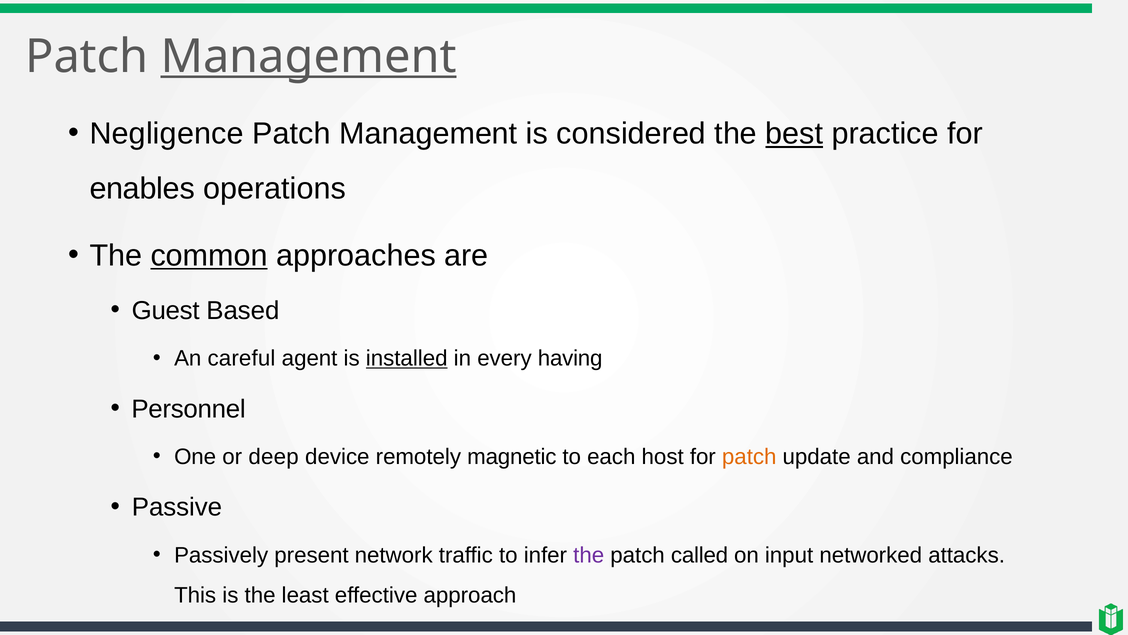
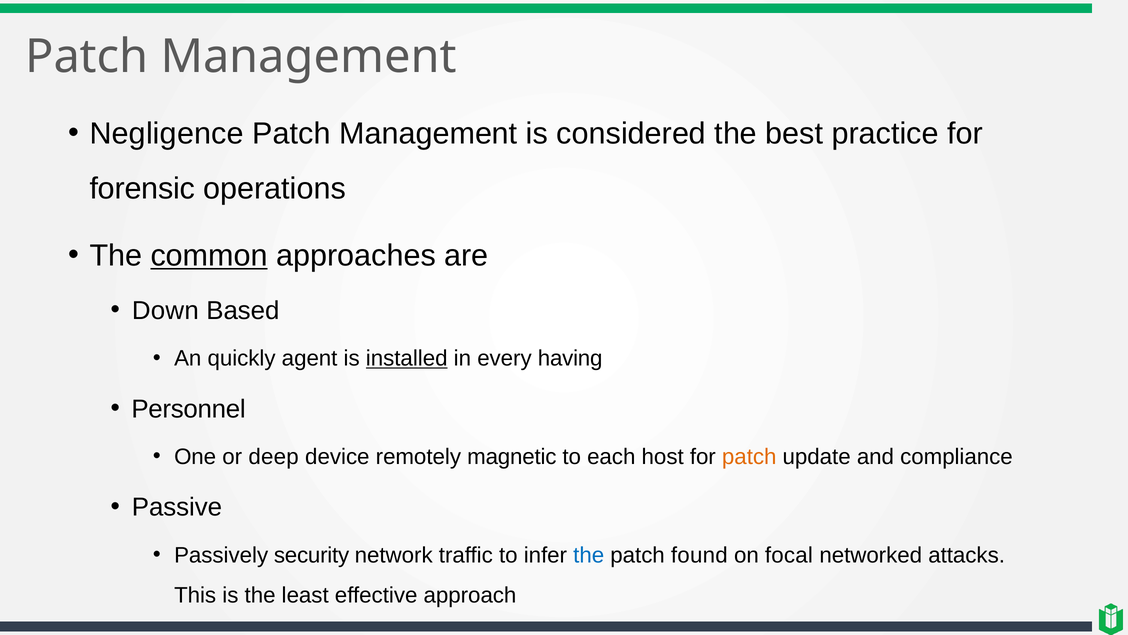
Management underline: present -> none (309, 57)
best underline: present -> none (794, 134)
enables: enables -> forensic (142, 189)
Guest: Guest -> Down (165, 310)
careful: careful -> quickly (242, 358)
present: present -> security (312, 555)
the colour: purple -> blue (589, 555)
called: called -> found (699, 555)
input: input -> focal (789, 555)
